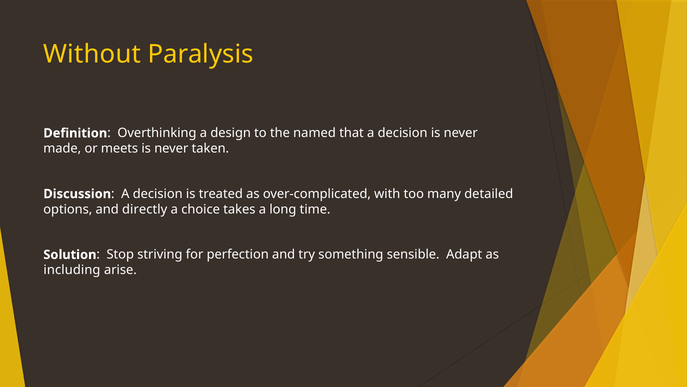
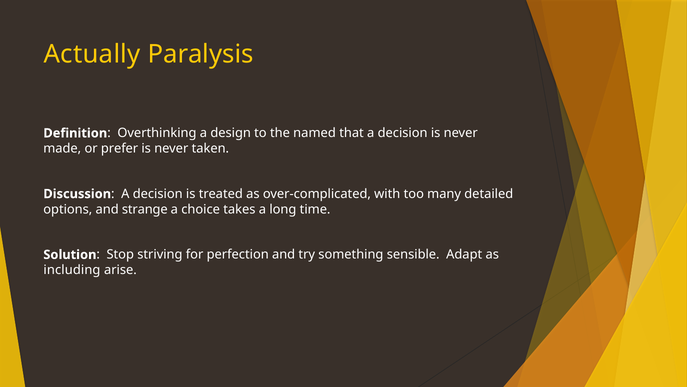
Without: Without -> Actually (92, 54)
meets: meets -> prefer (120, 148)
directly: directly -> strange (145, 209)
